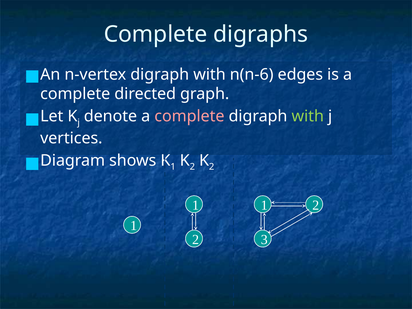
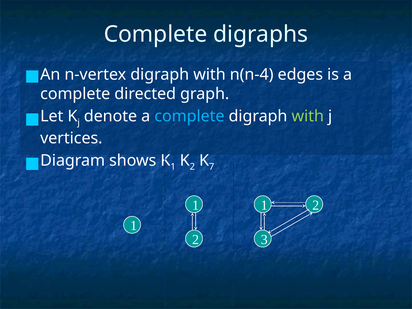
n(n-6: n(n-6 -> n(n-4 (252, 75)
complete colour: pink -> light blue (189, 116)
2: 2 -> 7 (212, 167)
